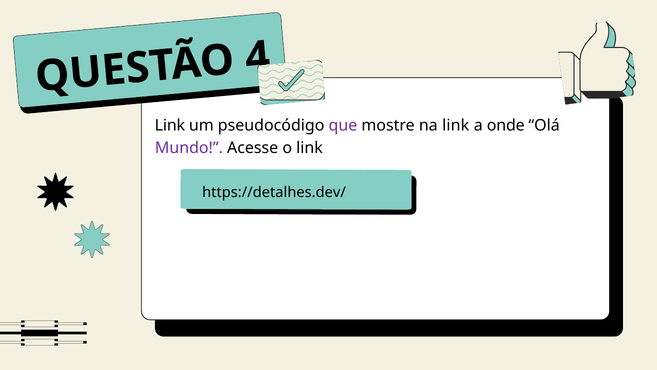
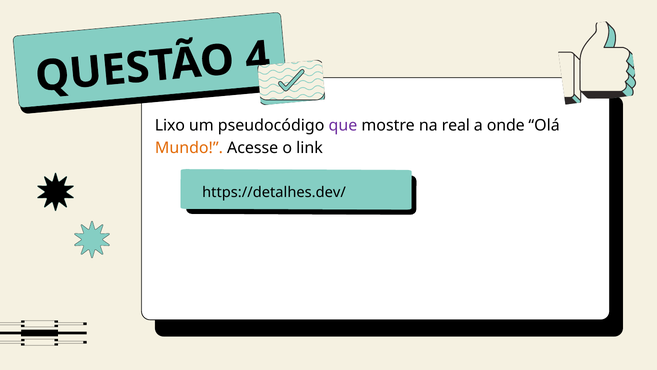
Link: Link -> Lixo (170, 126)
na link: link -> real (456, 126)
Mundo colour: purple -> orange (189, 148)
